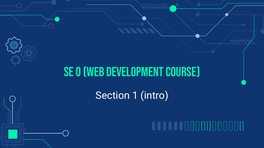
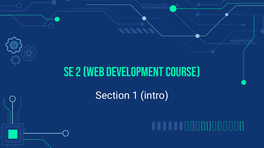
0: 0 -> 2 (78, 72)
